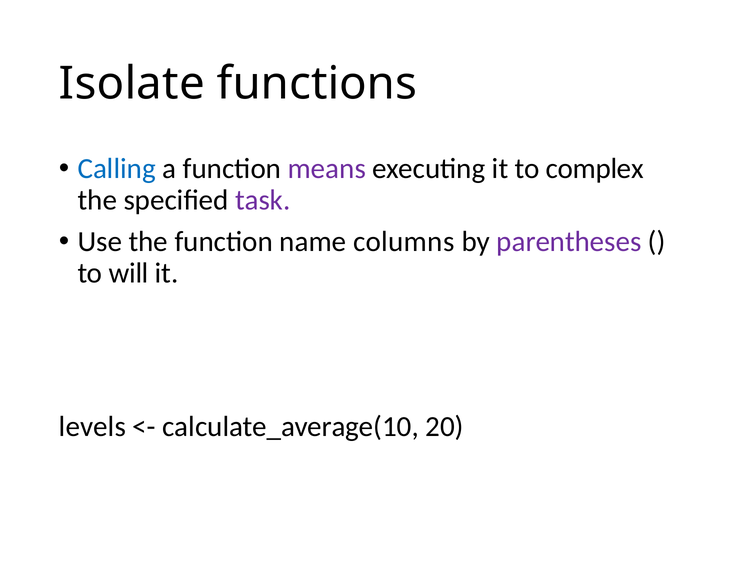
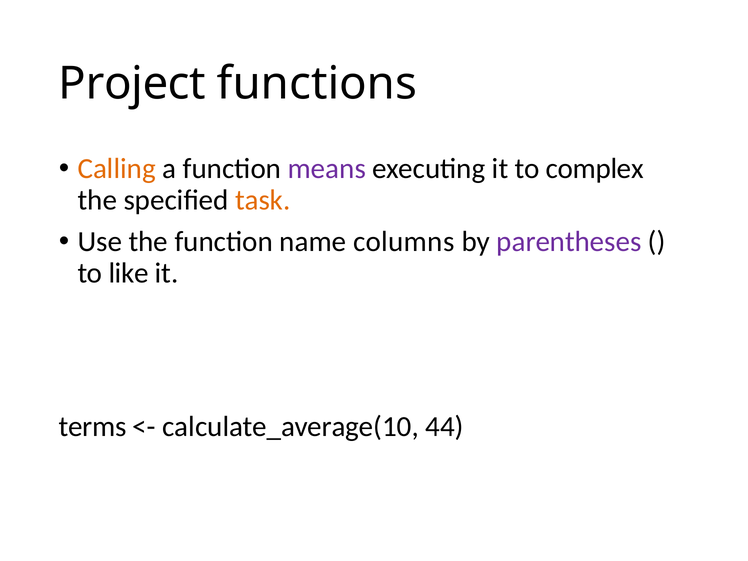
Isolate: Isolate -> Project (132, 84)
Calling colour: blue -> orange (117, 169)
task colour: purple -> orange (263, 200)
will: will -> like (129, 273)
levels: levels -> terms (93, 427)
20: 20 -> 44 (444, 427)
